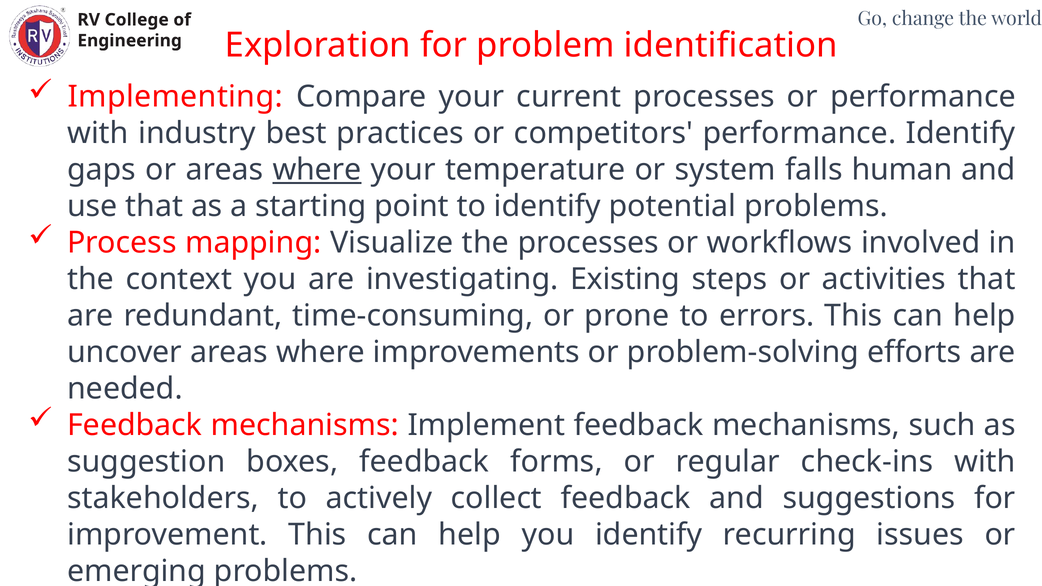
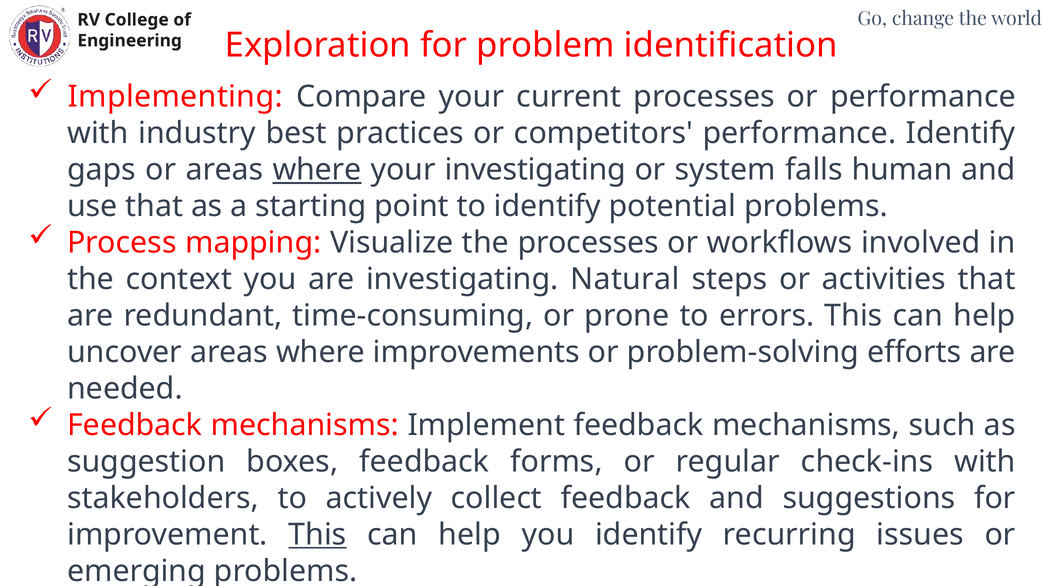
your temperature: temperature -> investigating (535, 170)
Existing: Existing -> Natural (625, 279)
This underline: none -> present (317, 535)
